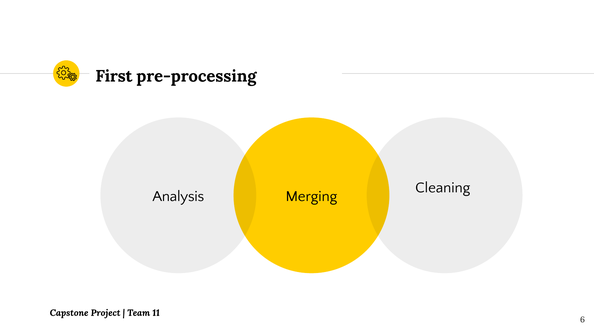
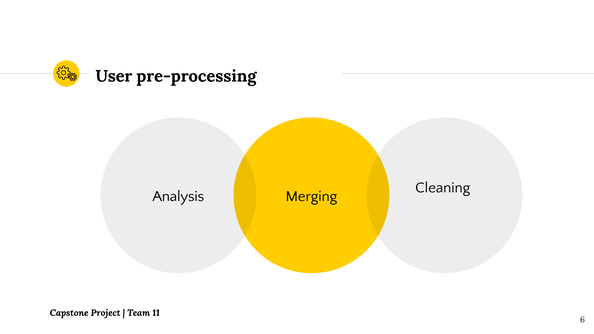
First: First -> User (114, 76)
